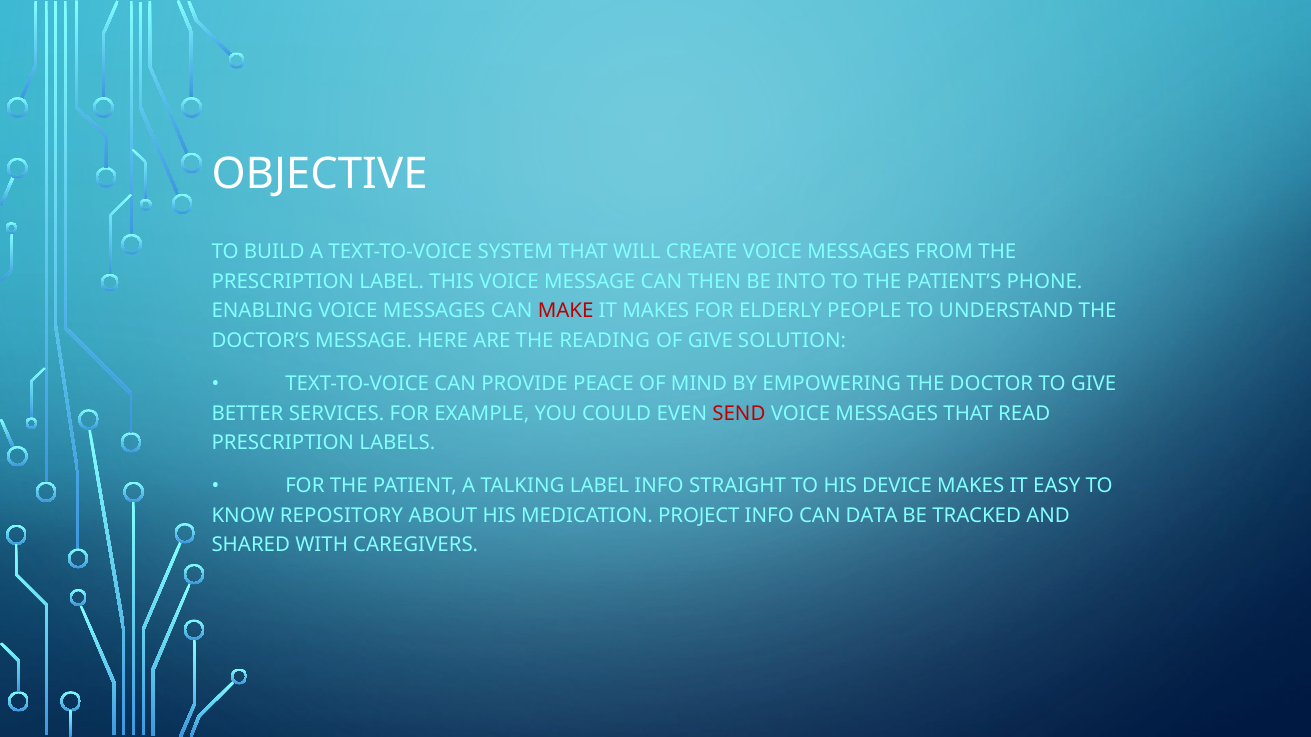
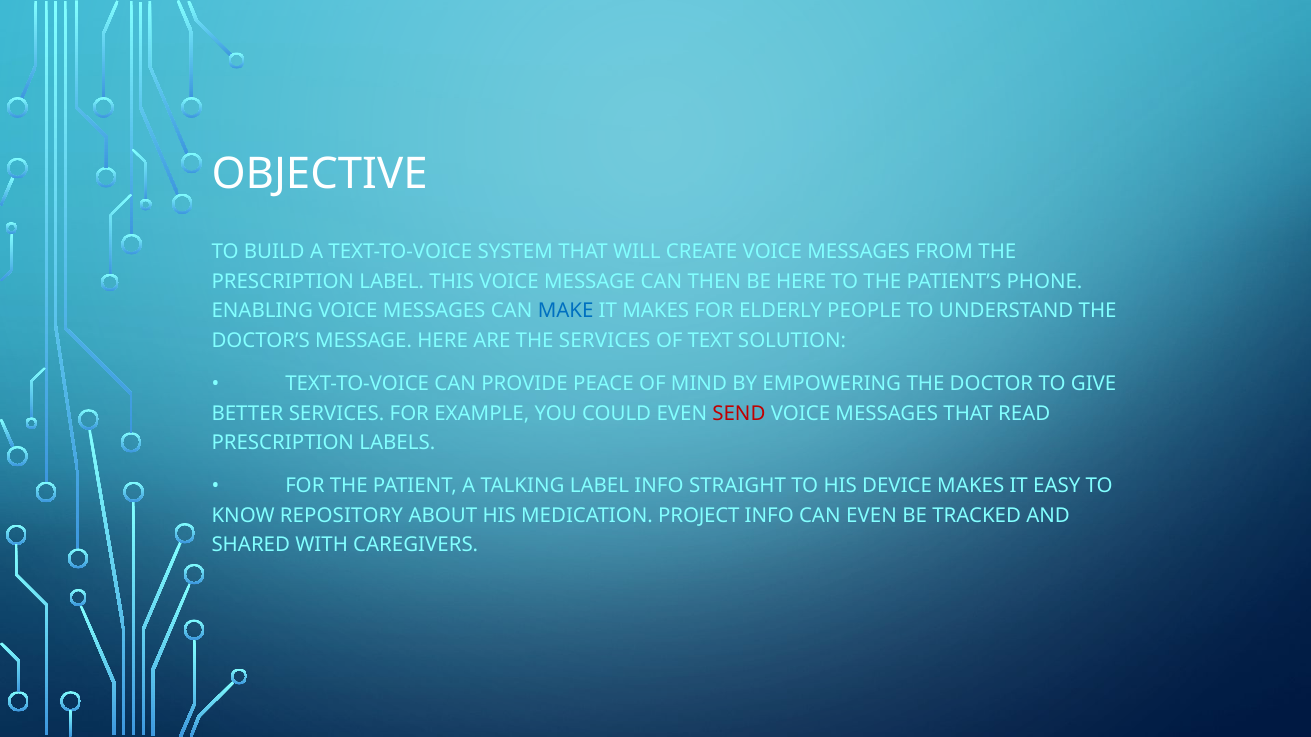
BE INTO: INTO -> HERE (801, 282)
MAKE colour: red -> blue (566, 311)
THE READING: READING -> SERVICES (605, 341)
OF GIVE: GIVE -> TEXT (710, 341)
CAN DATA: DATA -> EVEN (871, 516)
